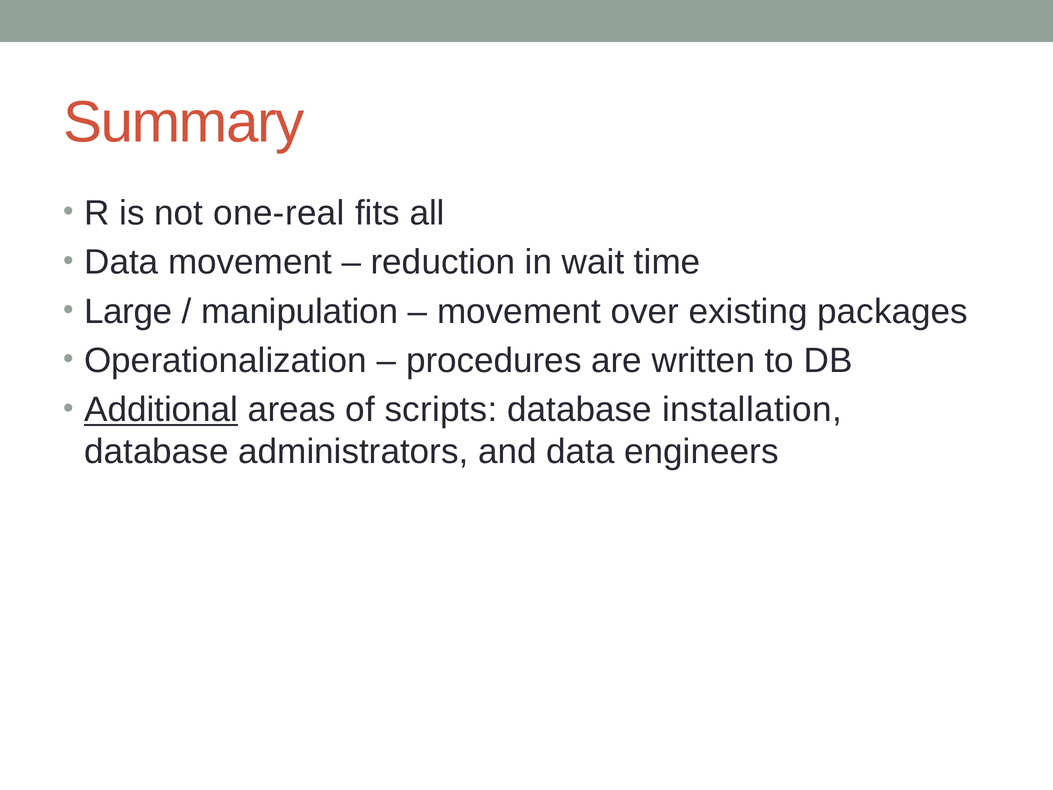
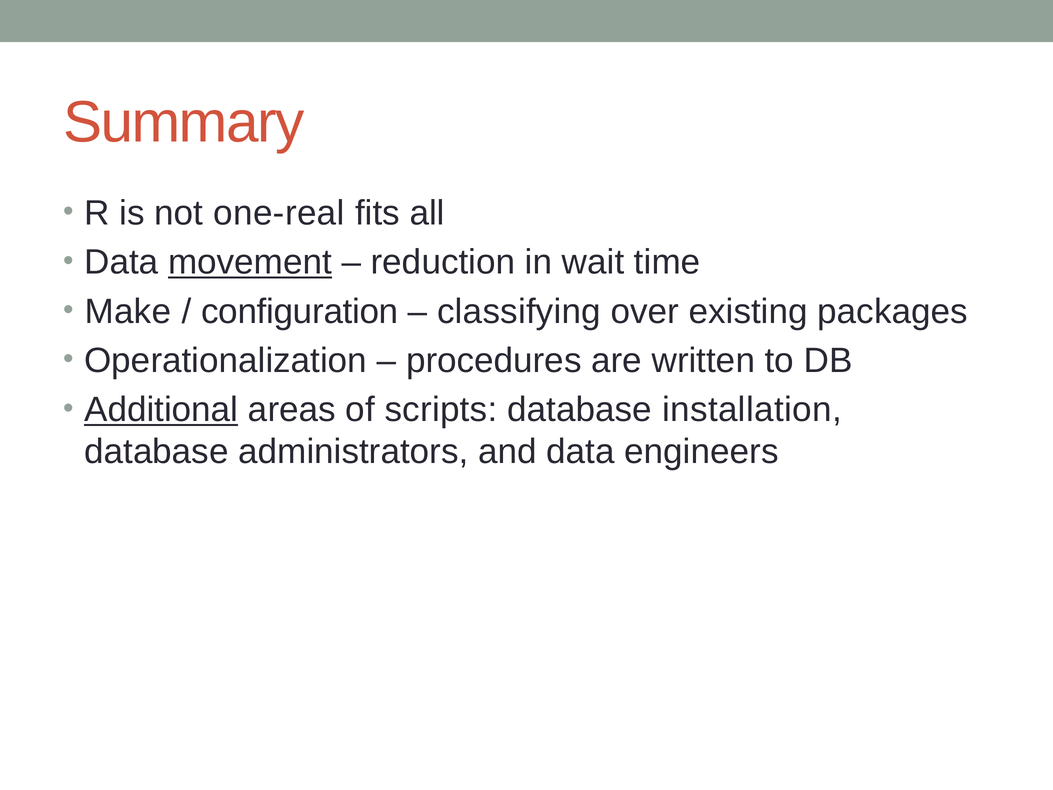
movement underline: none -> present (250, 262)
Large: Large -> Make (128, 311)
manipulation: manipulation -> configuration (300, 311)
movement: movement -> classifying (519, 311)
